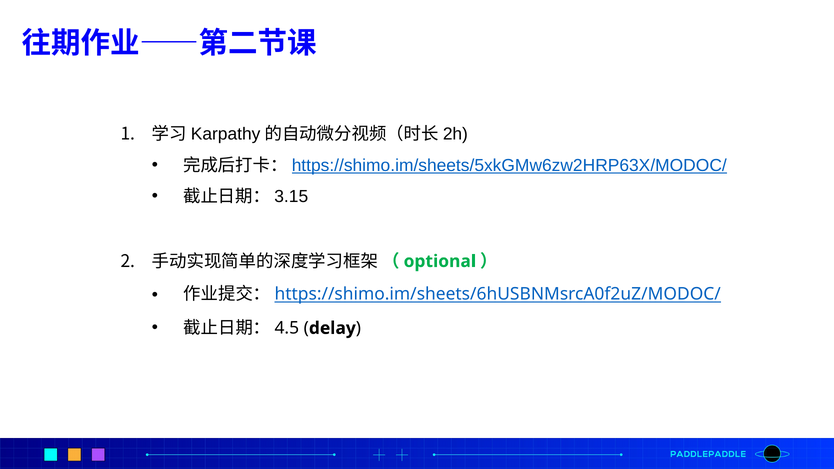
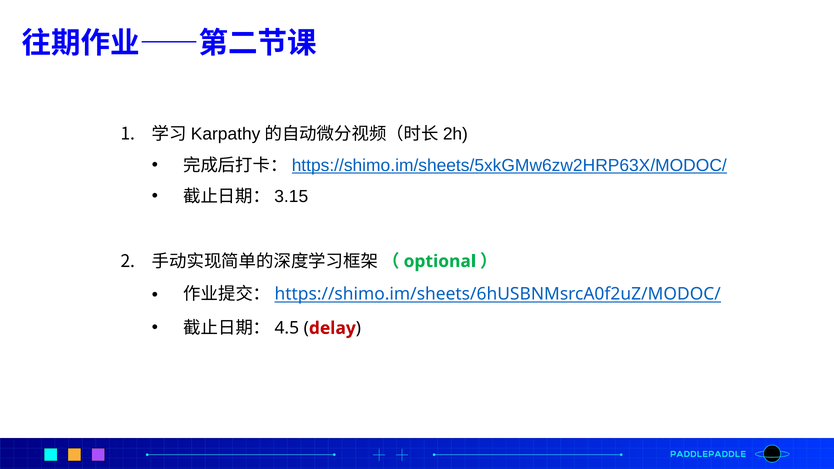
delay colour: black -> red (332, 328)
